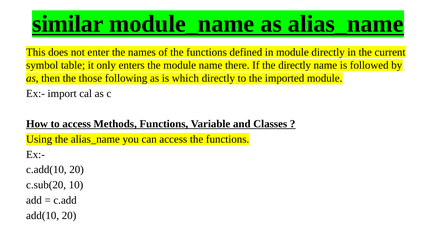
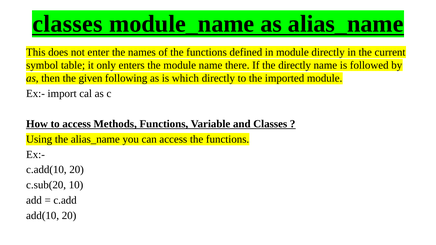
similar: similar -> classes (68, 24)
those: those -> given (91, 78)
